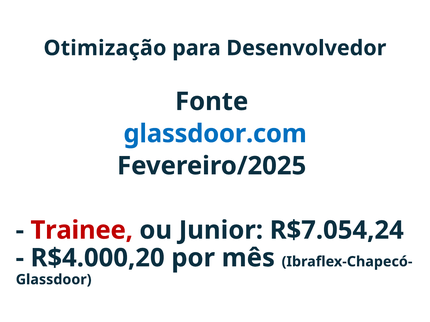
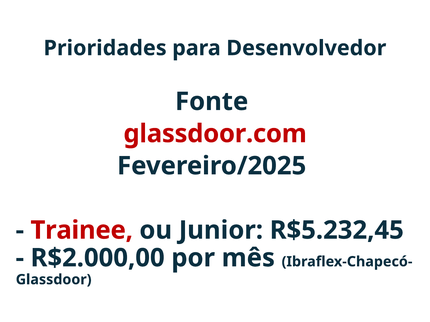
Otimização: Otimização -> Prioridades (105, 48)
glassdoor.com colour: blue -> red (215, 134)
R$7.054,24: R$7.054,24 -> R$5.232,45 (337, 231)
R$4.000,20: R$4.000,20 -> R$2.000,00 (98, 258)
